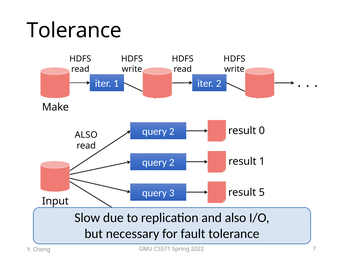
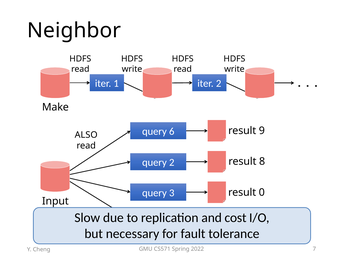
Tolerance: Tolerance -> Neighbor (74, 31)
2: 2 -> 6 (172, 132)
0: 0 -> 9 (262, 131)
result 1: 1 -> 8 (262, 162)
5: 5 -> 0 (262, 193)
and also: also -> cost (236, 218)
